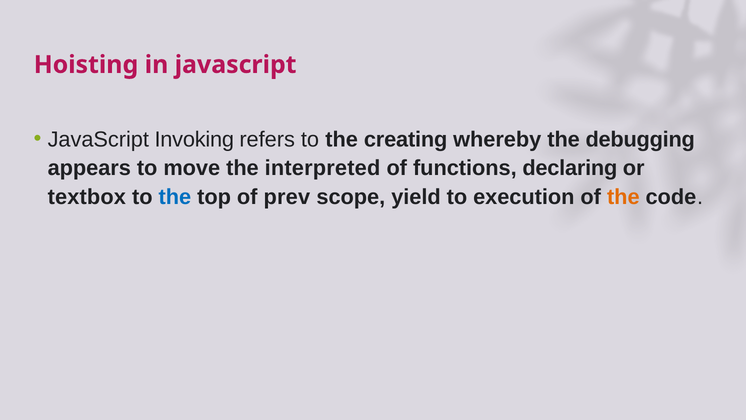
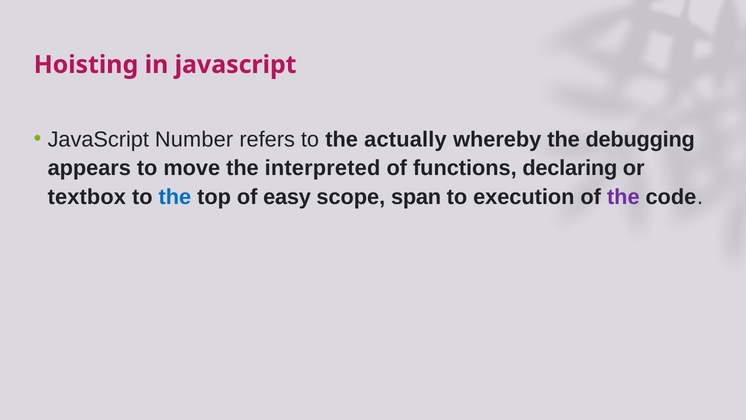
Invoking: Invoking -> Number (194, 139)
creating: creating -> actually (405, 139)
prev: prev -> easy (287, 197)
yield: yield -> span (416, 197)
the colour: orange -> purple (623, 197)
